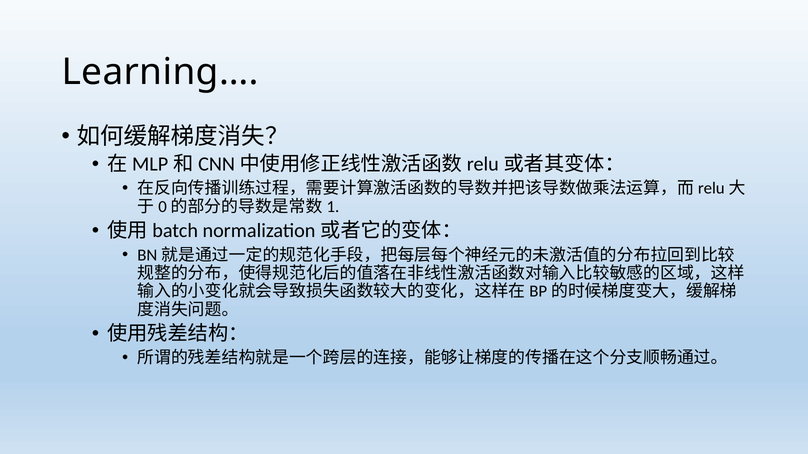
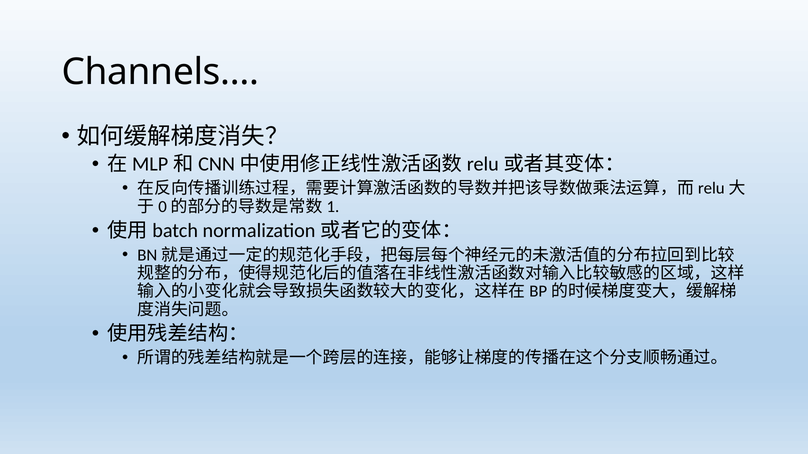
Learning…: Learning… -> Channels… (160, 72)
